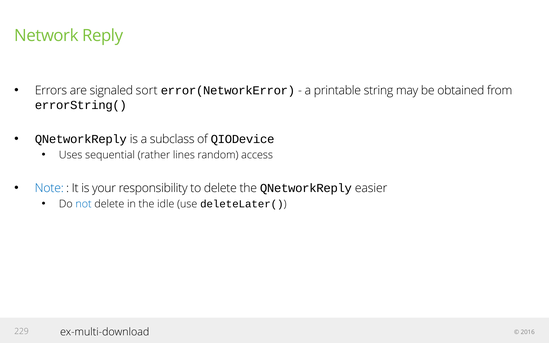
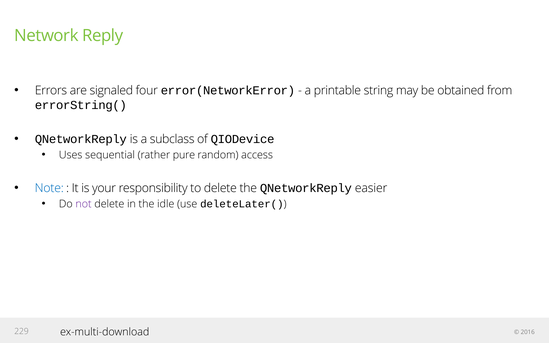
sort: sort -> four (147, 90)
lines: lines -> pure (184, 155)
not colour: blue -> purple (84, 204)
